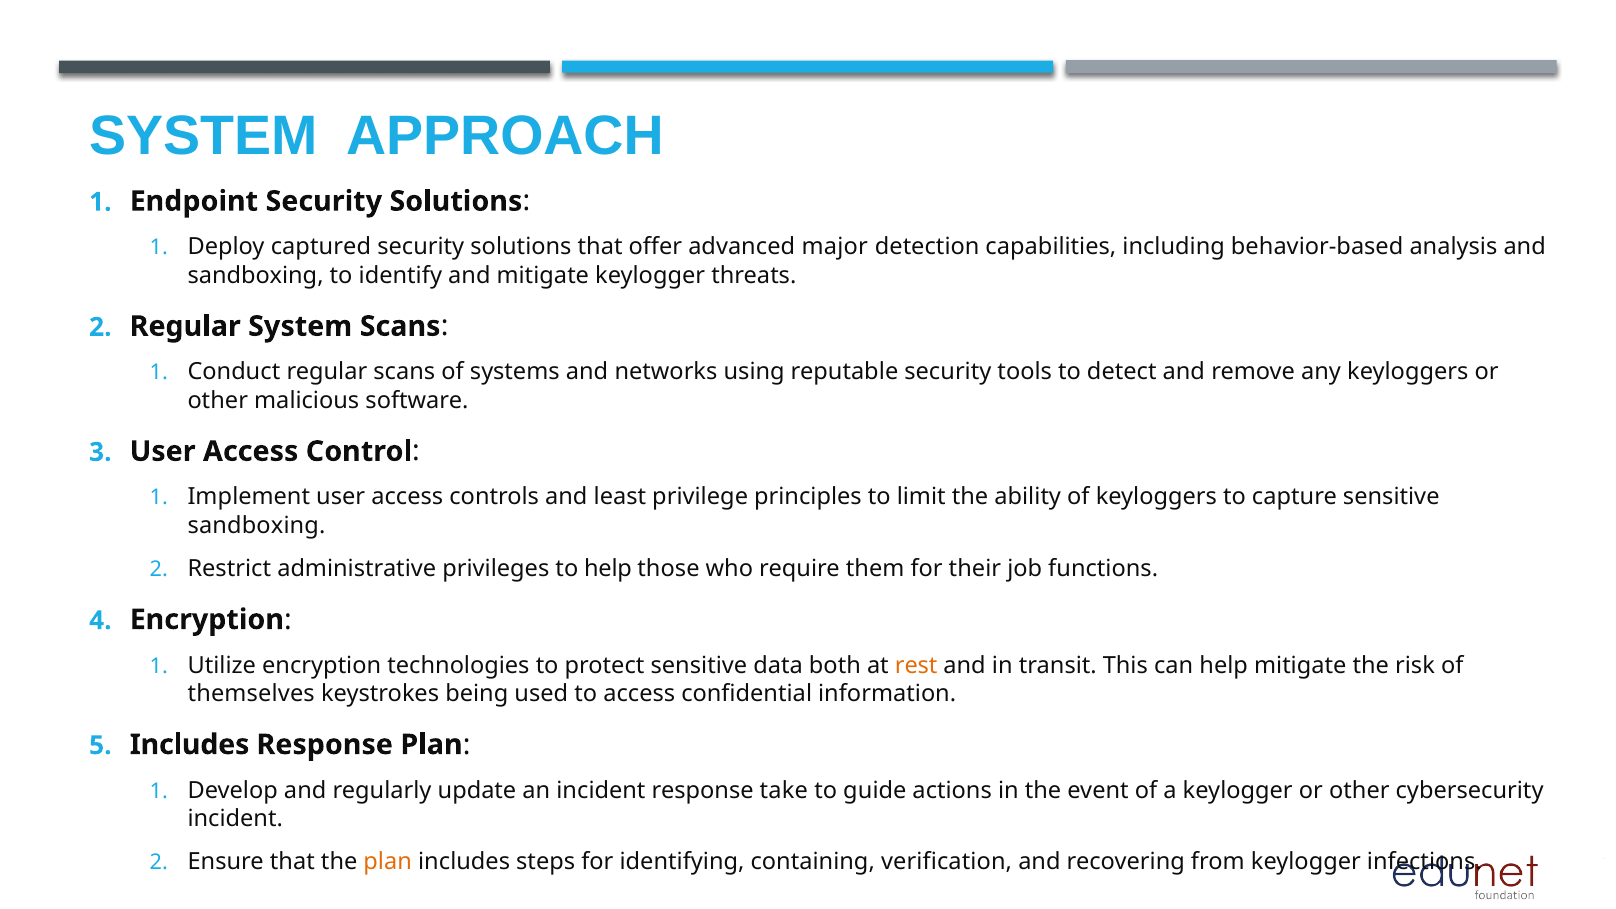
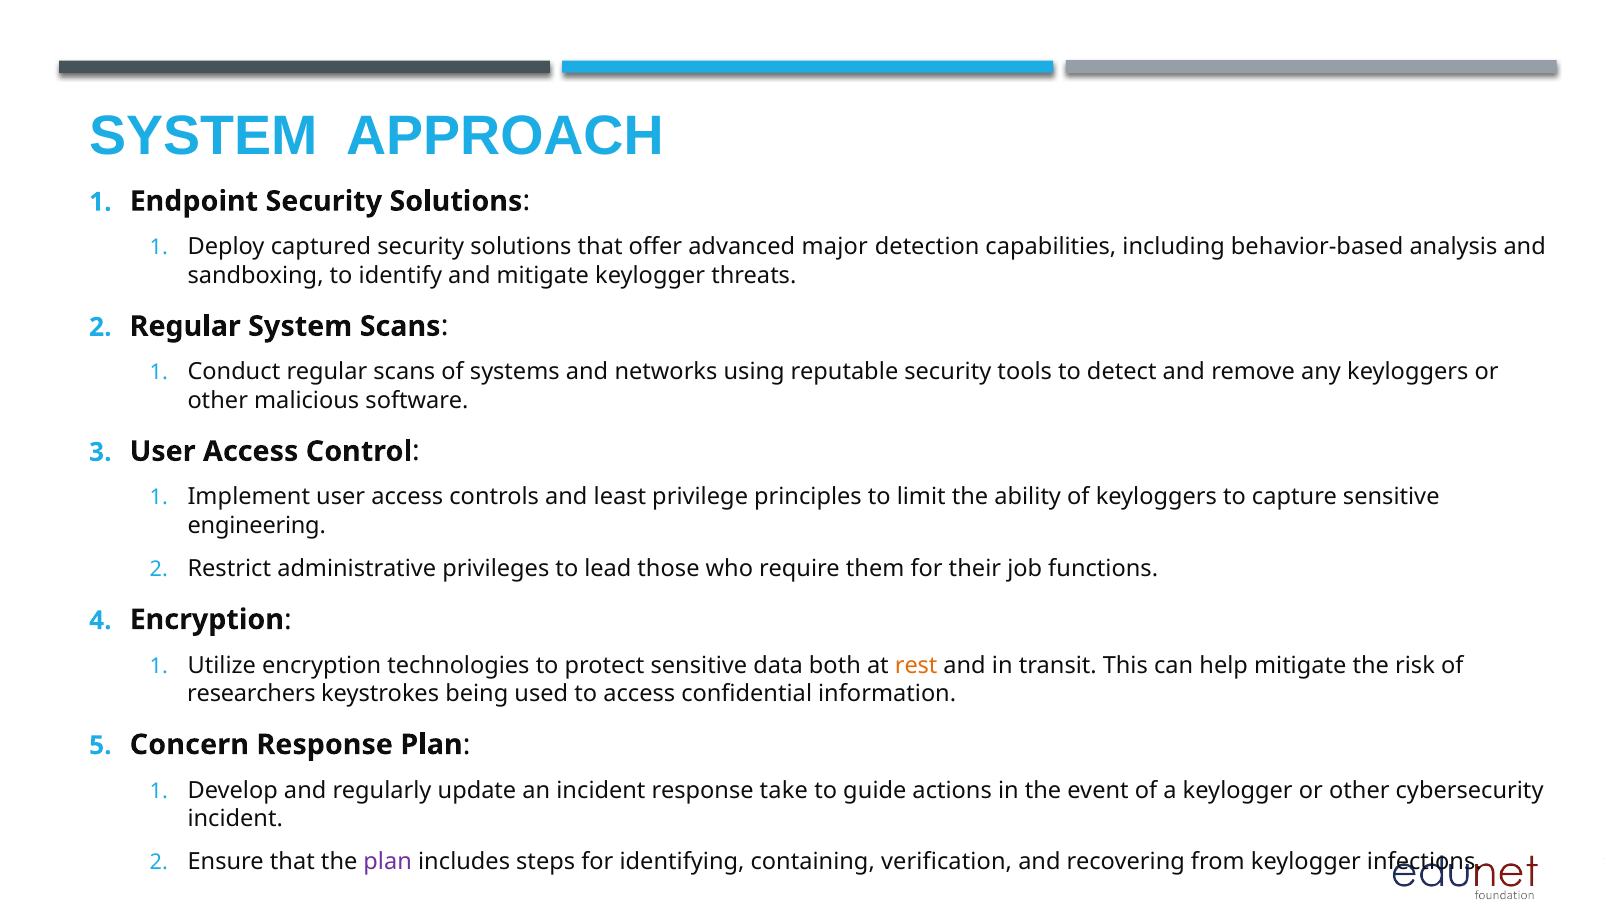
sandboxing: sandboxing -> engineering (257, 525)
to help: help -> lead (608, 569)
themselves: themselves -> researchers (251, 694)
Includes: Includes -> Concern (189, 745)
plan colour: orange -> purple (388, 862)
